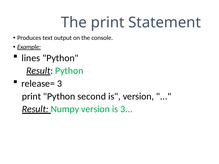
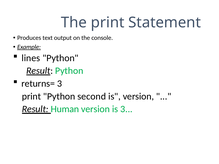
release=: release= -> returns= (38, 84)
Numpy: Numpy -> Human (65, 109)
